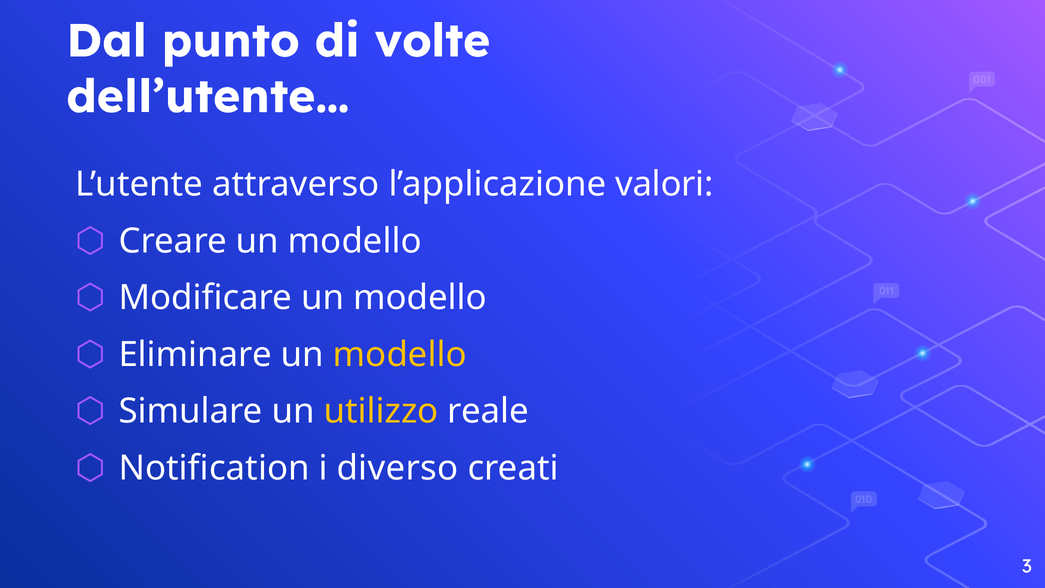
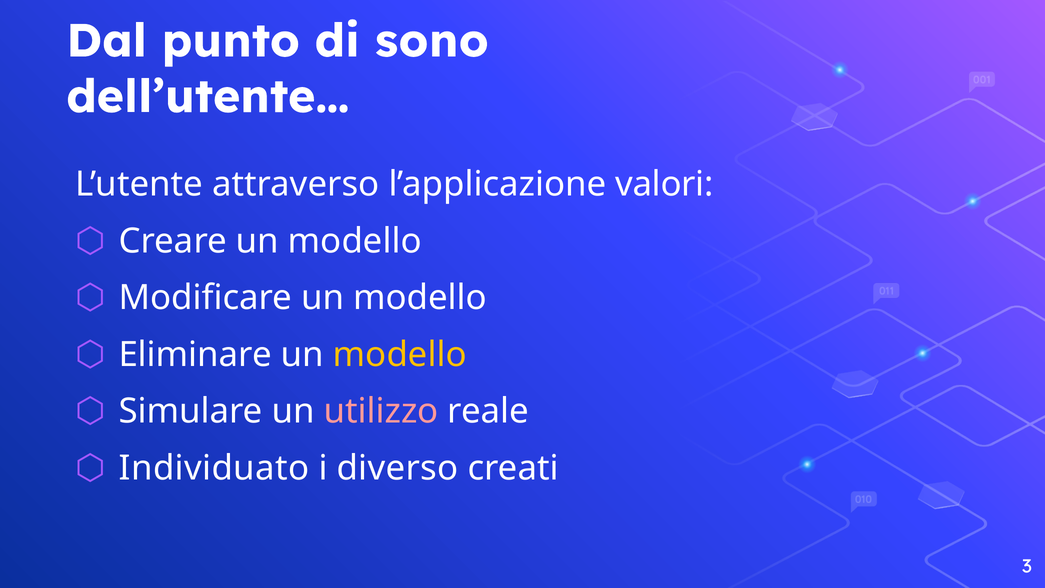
volte: volte -> sono (432, 41)
utilizzo colour: yellow -> pink (381, 411)
Notification: Notification -> Individuato (214, 468)
